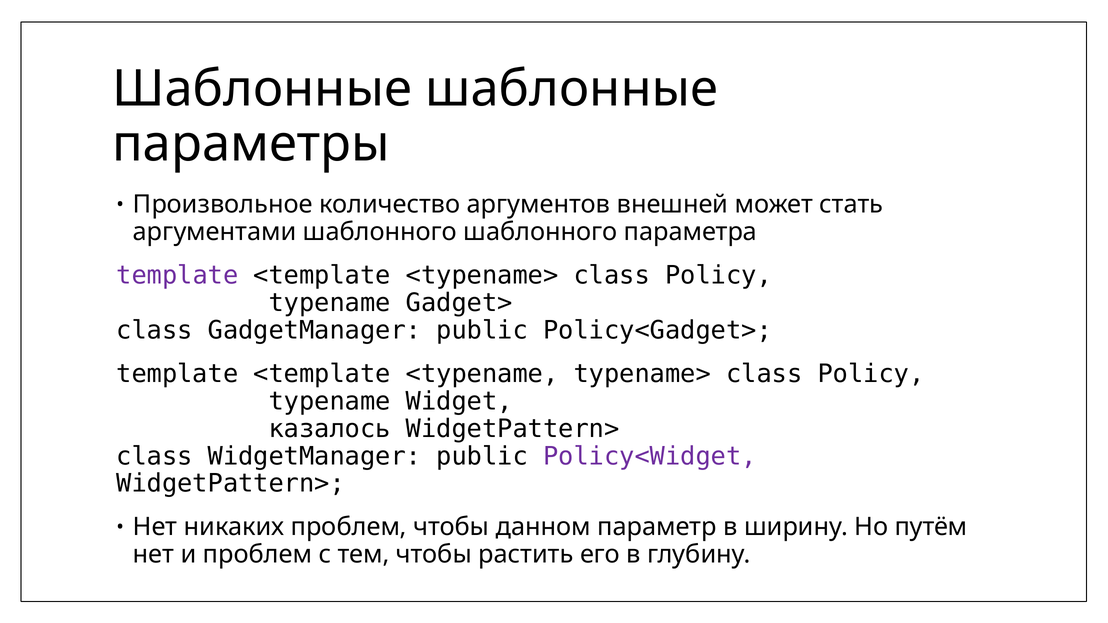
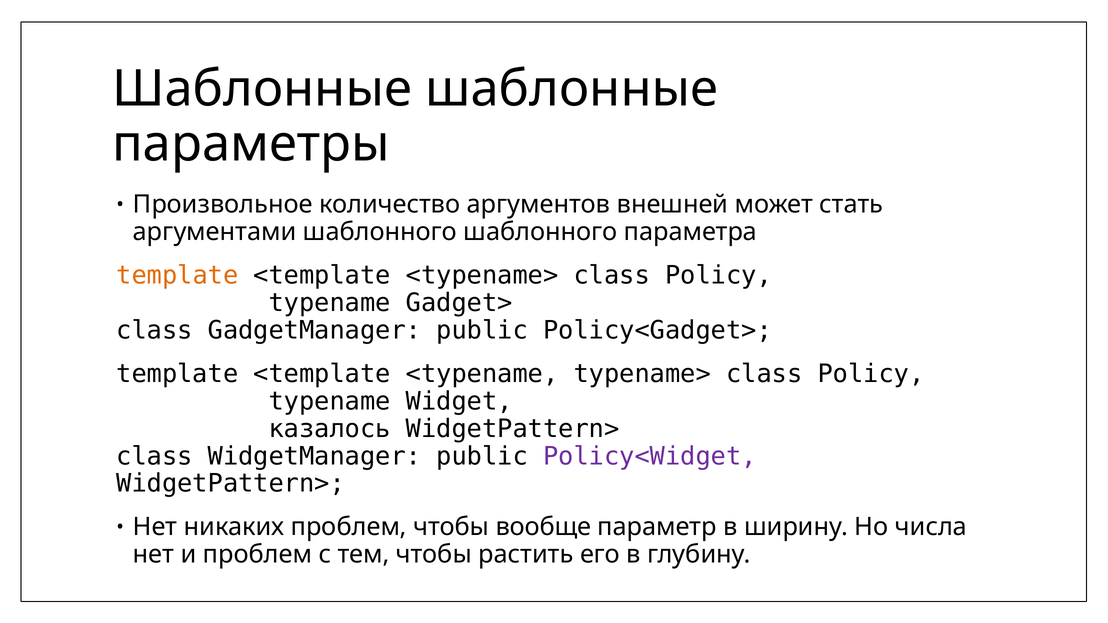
template colour: purple -> orange (177, 276)
данном: данном -> вообще (543, 527)
путём: путём -> числа (931, 527)
